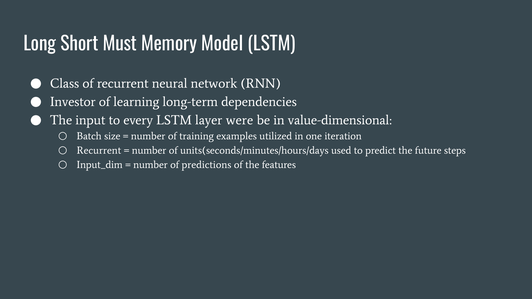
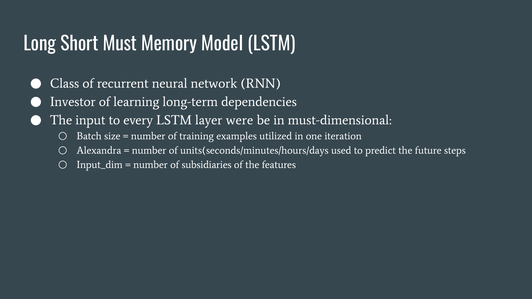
value-dimensional: value-dimensional -> must-dimensional (340, 120)
Recurrent: Recurrent -> Alexandra (99, 151)
predictions: predictions -> subsidiaries (207, 165)
